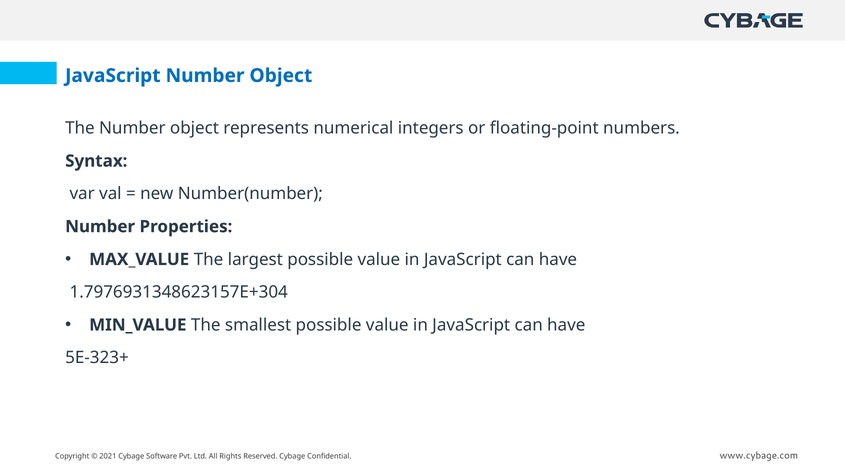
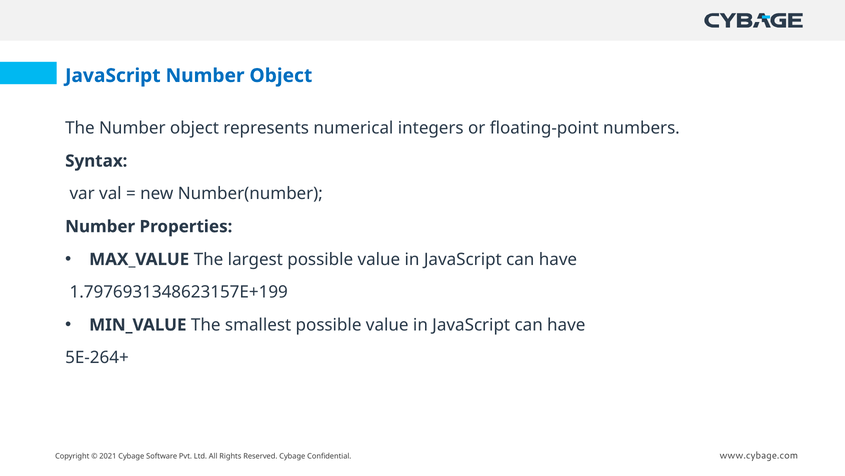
1.7976931348623157E+304: 1.7976931348623157E+304 -> 1.7976931348623157E+199 (179, 292)
5E-323+: 5E-323+ -> 5E-264+ (97, 357)
